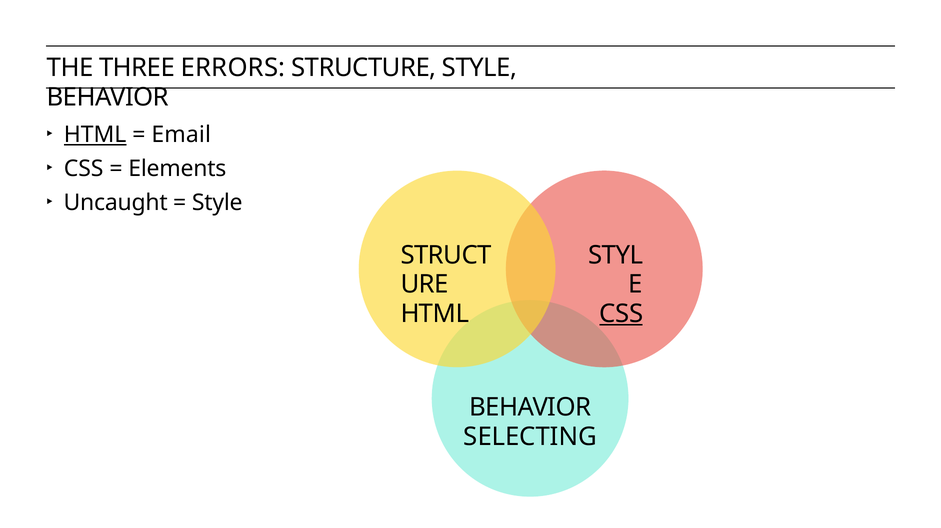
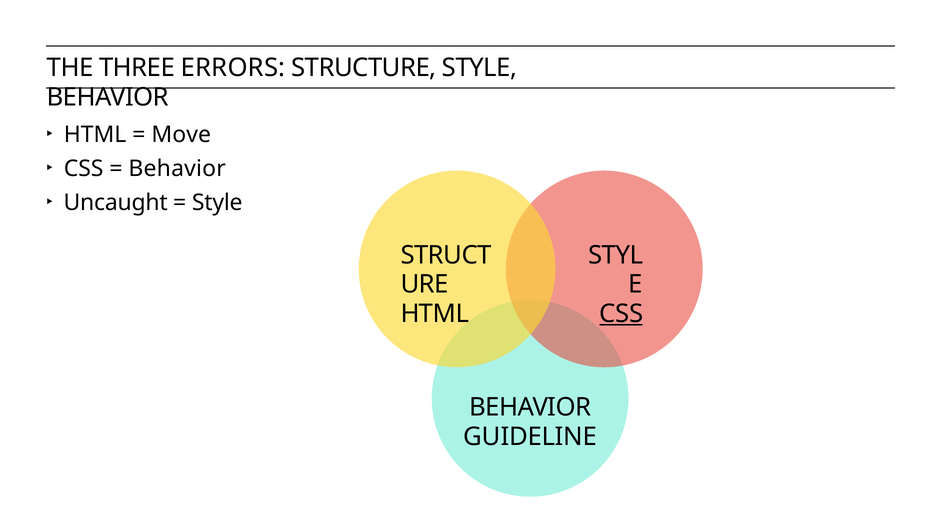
HTML underline: present -> none (95, 135)
Email: Email -> Move (181, 135)
Elements: Elements -> Behavior (177, 169)
SELECTING: SELECTING -> GUIDELINE (530, 437)
